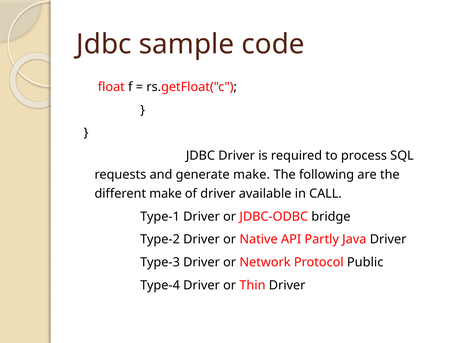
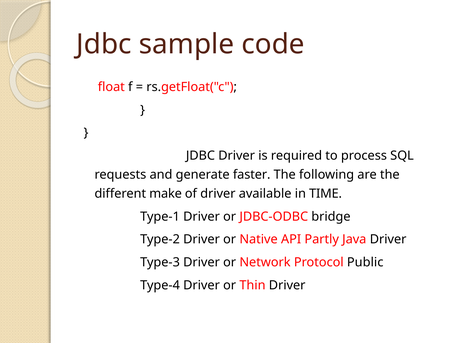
generate make: make -> faster (252, 175)
CALL: CALL -> TIME (326, 194)
